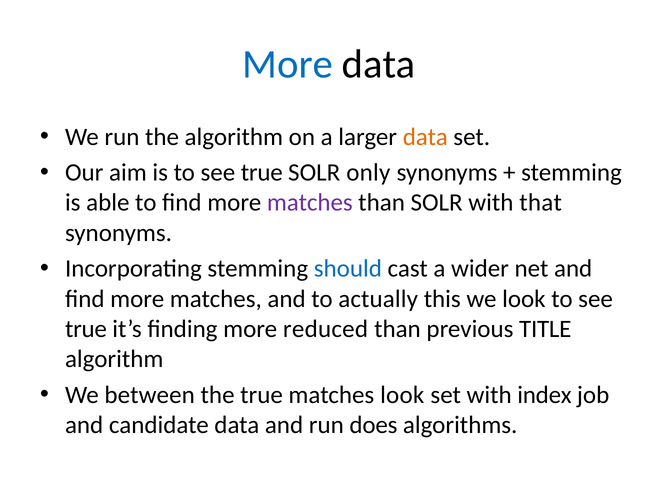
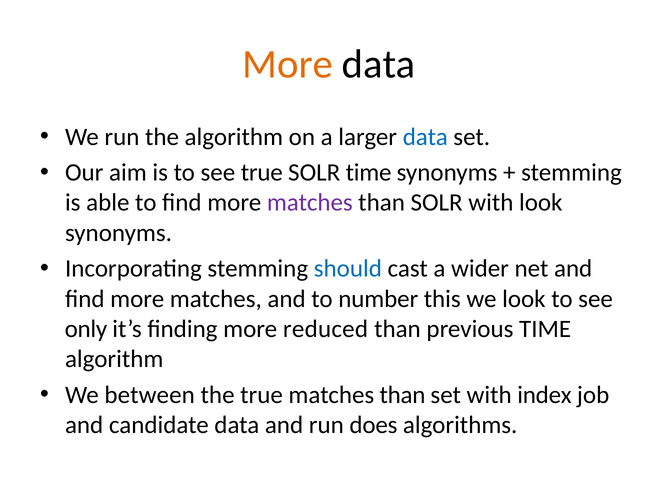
More colour: blue -> orange (288, 65)
data colour: orange -> blue (425, 137)
SOLR only: only -> time (369, 173)
with that: that -> look (541, 203)
actually: actually -> number (378, 299)
true: true -> only (86, 329)
previous TITLE: TITLE -> TIME (545, 329)
true matches look: look -> than (402, 395)
